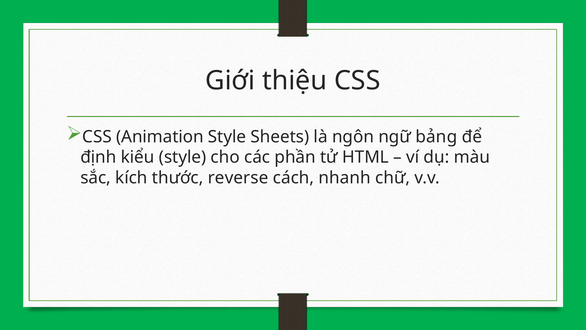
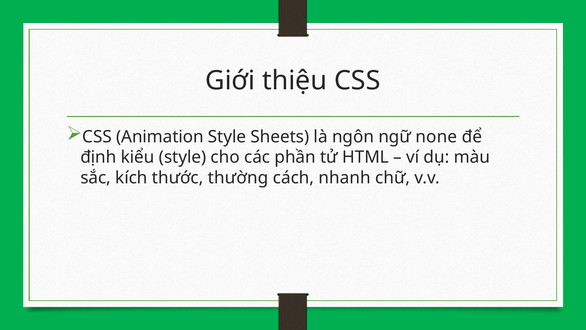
bảng: bảng -> none (436, 137)
reverse: reverse -> thường (238, 178)
